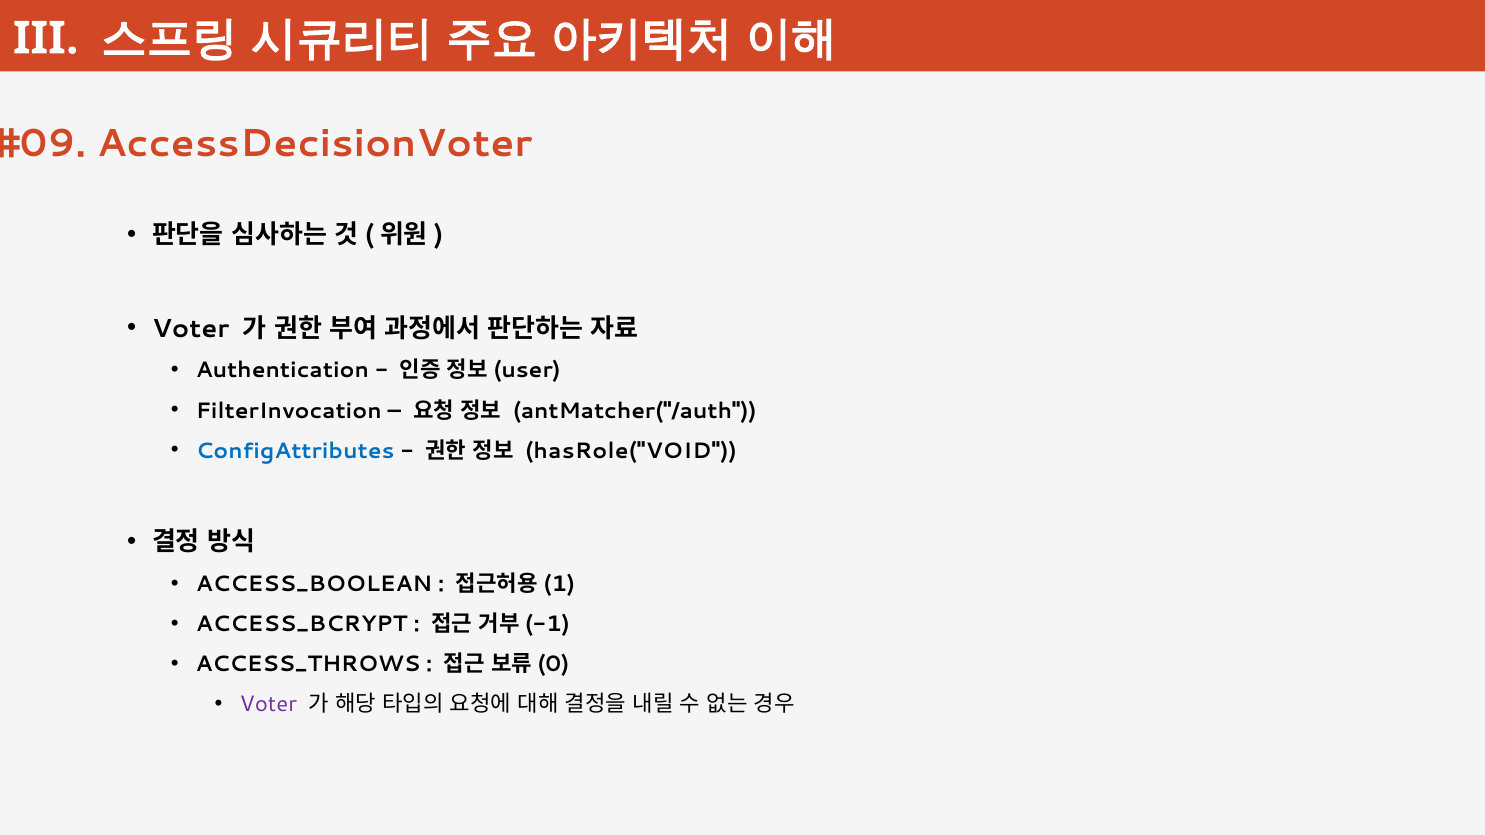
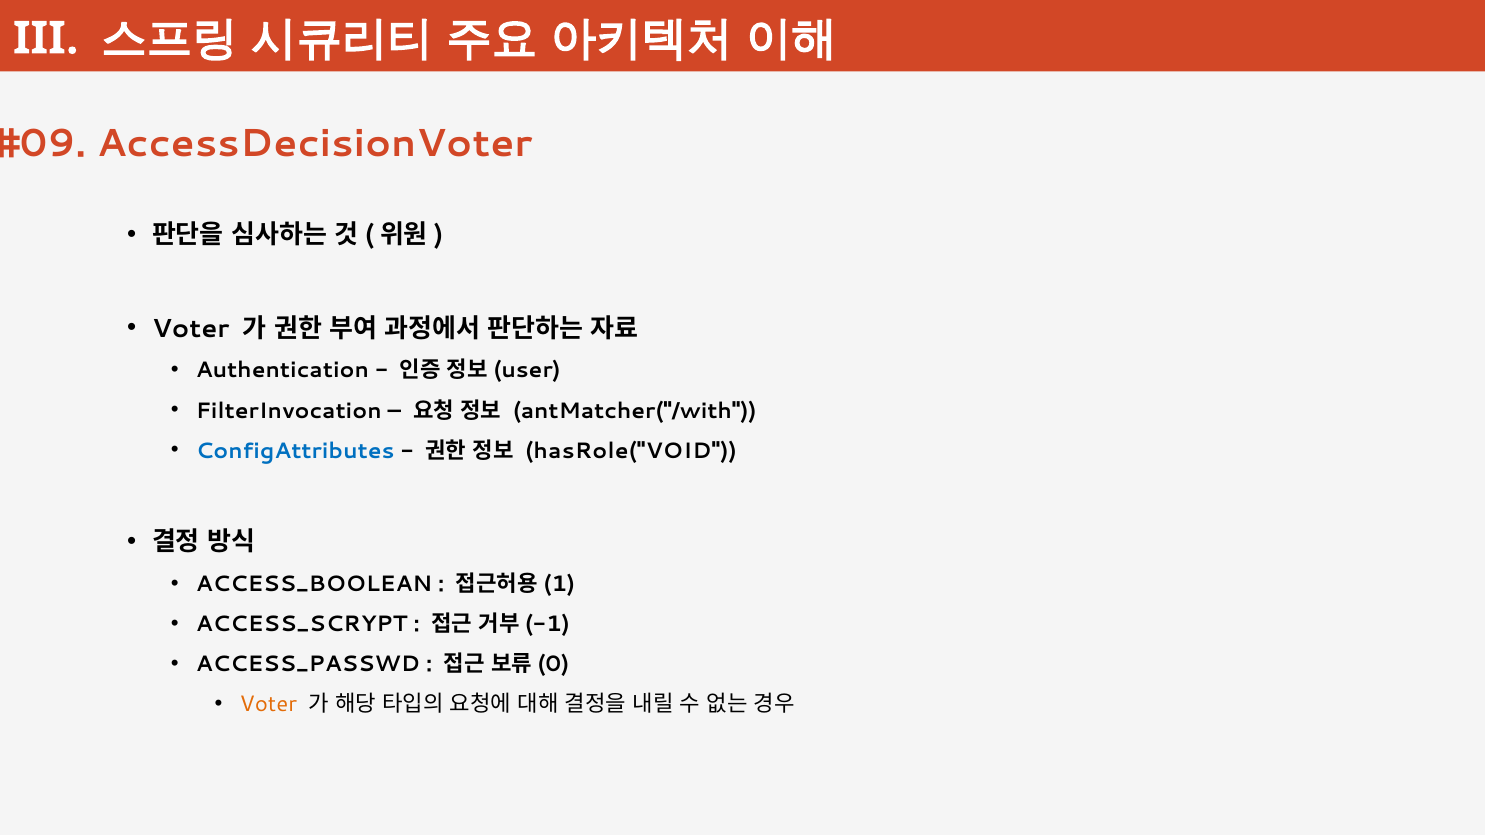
antMatcher("/auth: antMatcher("/auth -> antMatcher("/with (635, 411)
ACCESS_BCRYPT: ACCESS_BCRYPT -> ACCESS_SCRYPT (302, 625)
ACCESS_THROWS: ACCESS_THROWS -> ACCESS_PASSWD (308, 665)
Voter colour: purple -> orange (268, 705)
